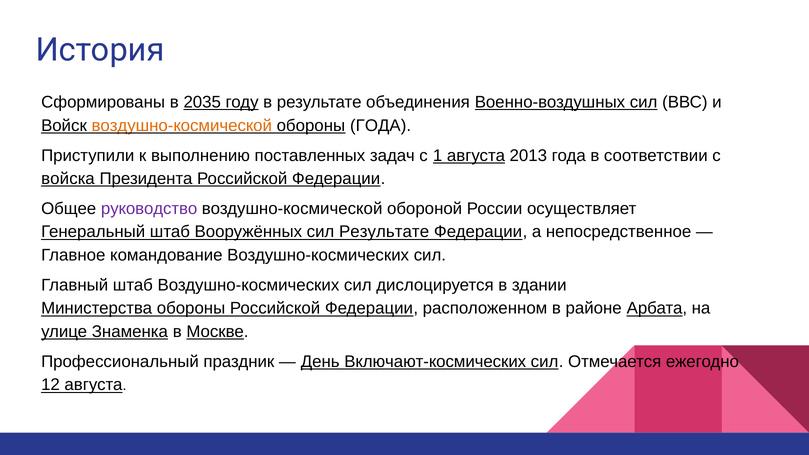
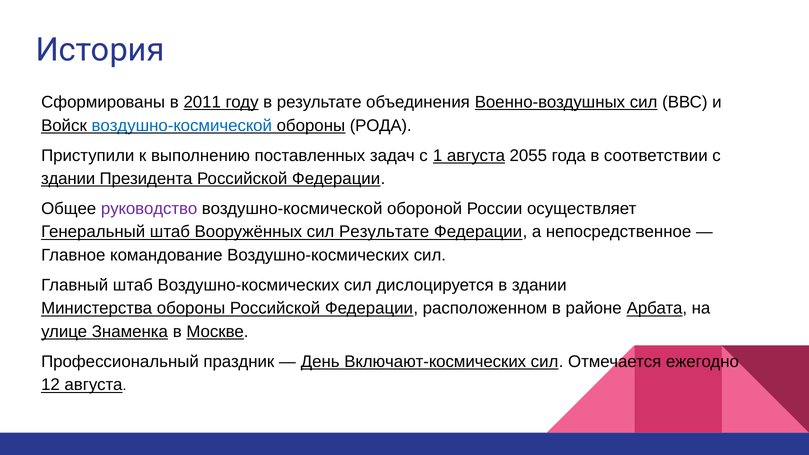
2035: 2035 -> 2011 (202, 102)
воздушно-космической colour: orange -> blue (182, 125)
обороны ГОДА: ГОДА -> РОДА (381, 125)
2013: 2013 -> 2055 (528, 155)
войска: войска -> здании (68, 179)
